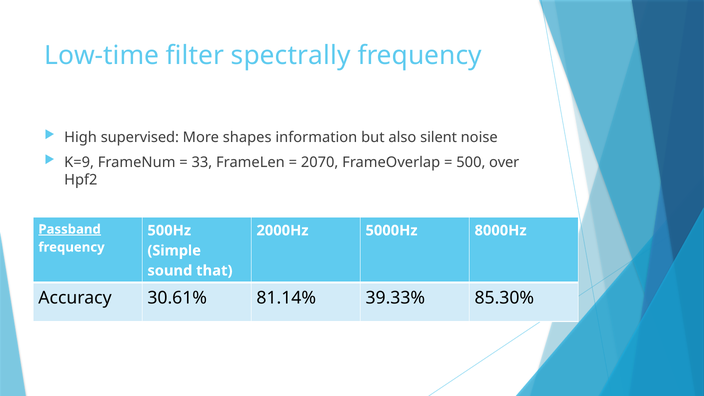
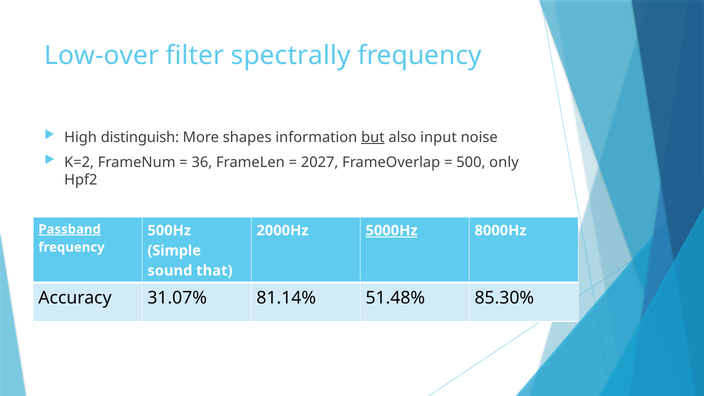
Low-time: Low-time -> Low-over (102, 56)
supervised: supervised -> distinguish (140, 137)
but underline: none -> present (373, 137)
silent: silent -> input (439, 137)
K=9: K=9 -> K=2 (79, 162)
33: 33 -> 36 (202, 162)
2070: 2070 -> 2027 (320, 162)
over: over -> only (504, 162)
5000Hz underline: none -> present (392, 231)
30.61%: 30.61% -> 31.07% (177, 298)
39.33%: 39.33% -> 51.48% (395, 298)
